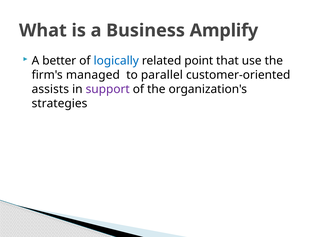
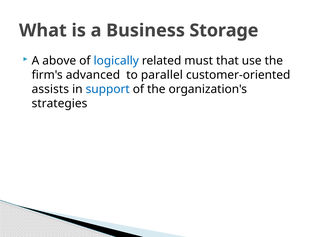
Amplify: Amplify -> Storage (224, 31)
better: better -> above (59, 61)
point: point -> must (199, 61)
managed: managed -> advanced (93, 75)
support colour: purple -> blue (108, 89)
